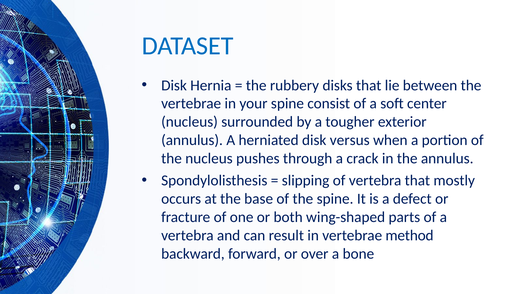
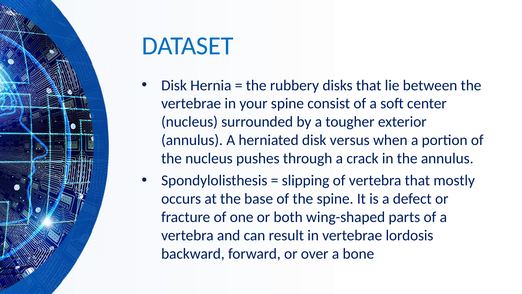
method: method -> lordosis (409, 235)
